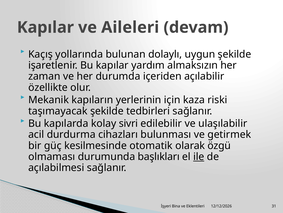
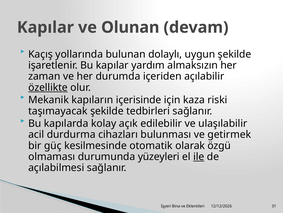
Aileleri: Aileleri -> Olunan (130, 27)
özellikte underline: none -> present (48, 87)
yerlerinin: yerlerinin -> içerisinde (139, 100)
sivri: sivri -> açık (128, 123)
başlıkları: başlıkları -> yüzeyleri (159, 156)
